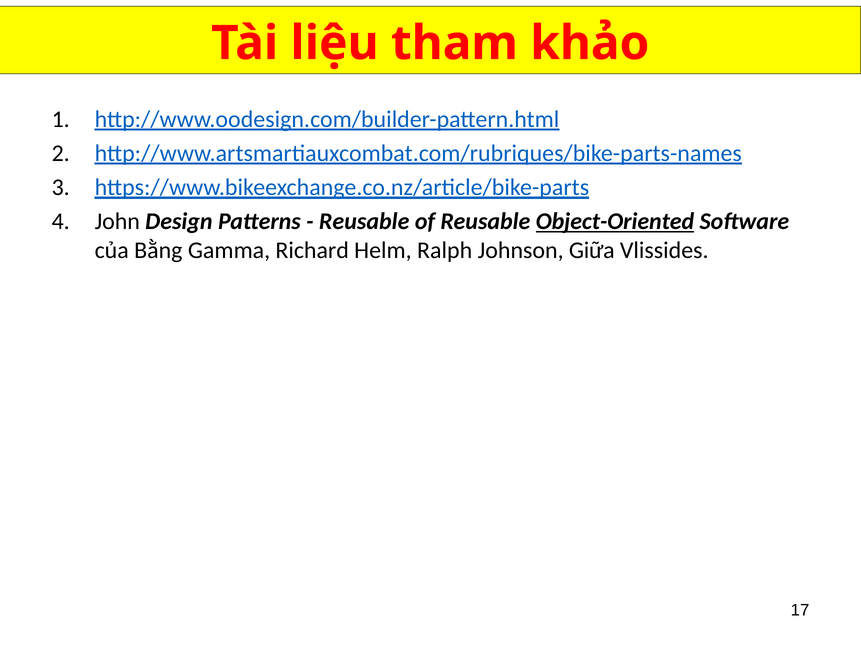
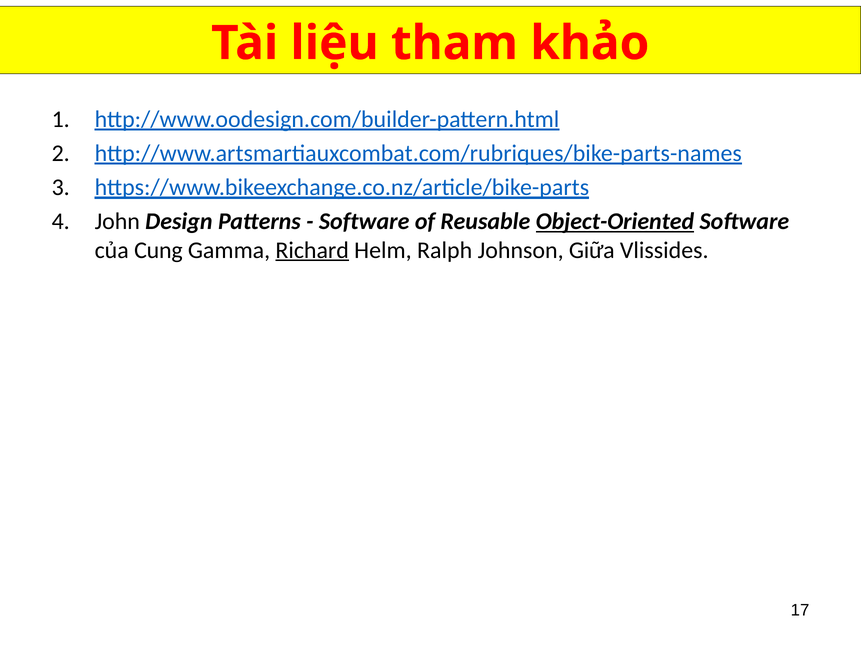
Reusable: Reusable -> Software (364, 221)
Bằng: Bằng -> Cung (158, 250)
Richard underline: none -> present (312, 250)
